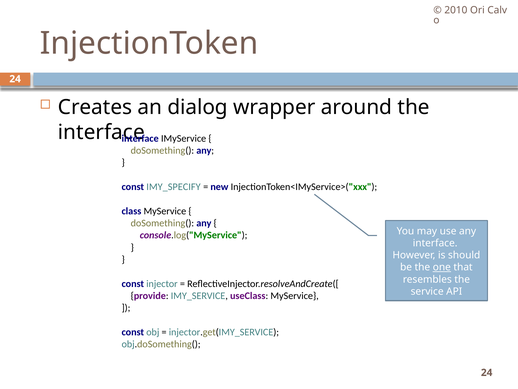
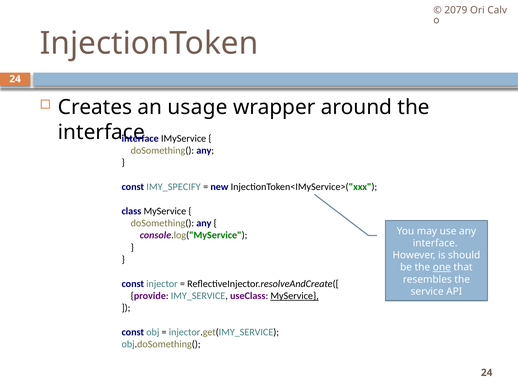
2010: 2010 -> 2079 (456, 10)
dialog: dialog -> usage (198, 107)
MyService underline: none -> present (295, 295)
